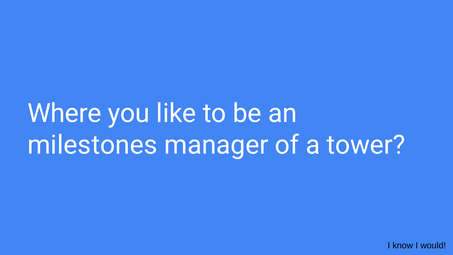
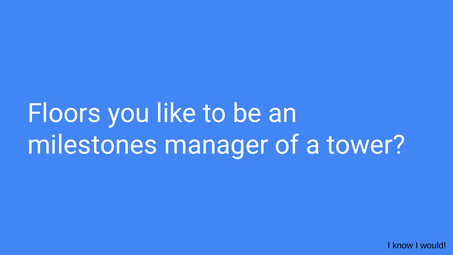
Where: Where -> Floors (64, 113)
